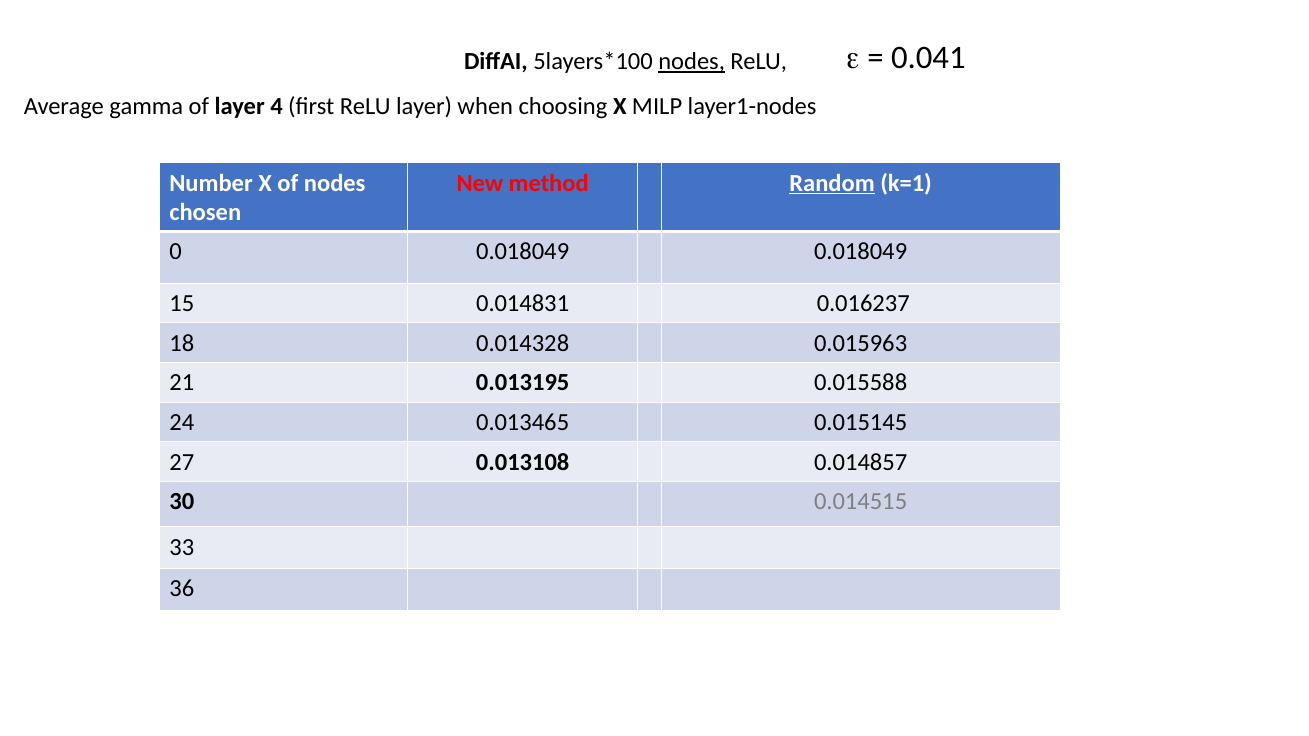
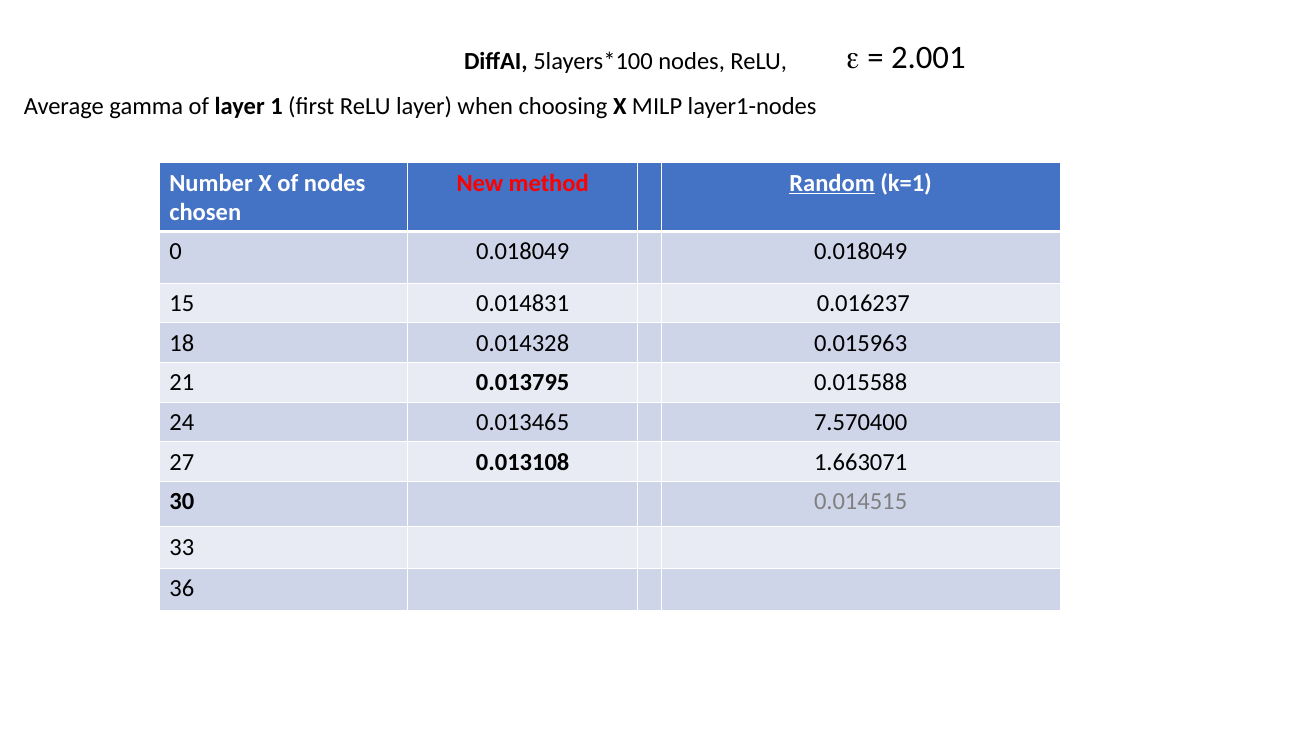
0.041: 0.041 -> 2.001 (928, 57)
nodes underline: present -> none (692, 62)
4: 4 -> 1 (277, 106)
0.013195: 0.013195 -> 0.013795 (523, 383)
0.015145: 0.015145 -> 7.570400 (861, 423)
0.014857: 0.014857 -> 1.663071 (861, 462)
